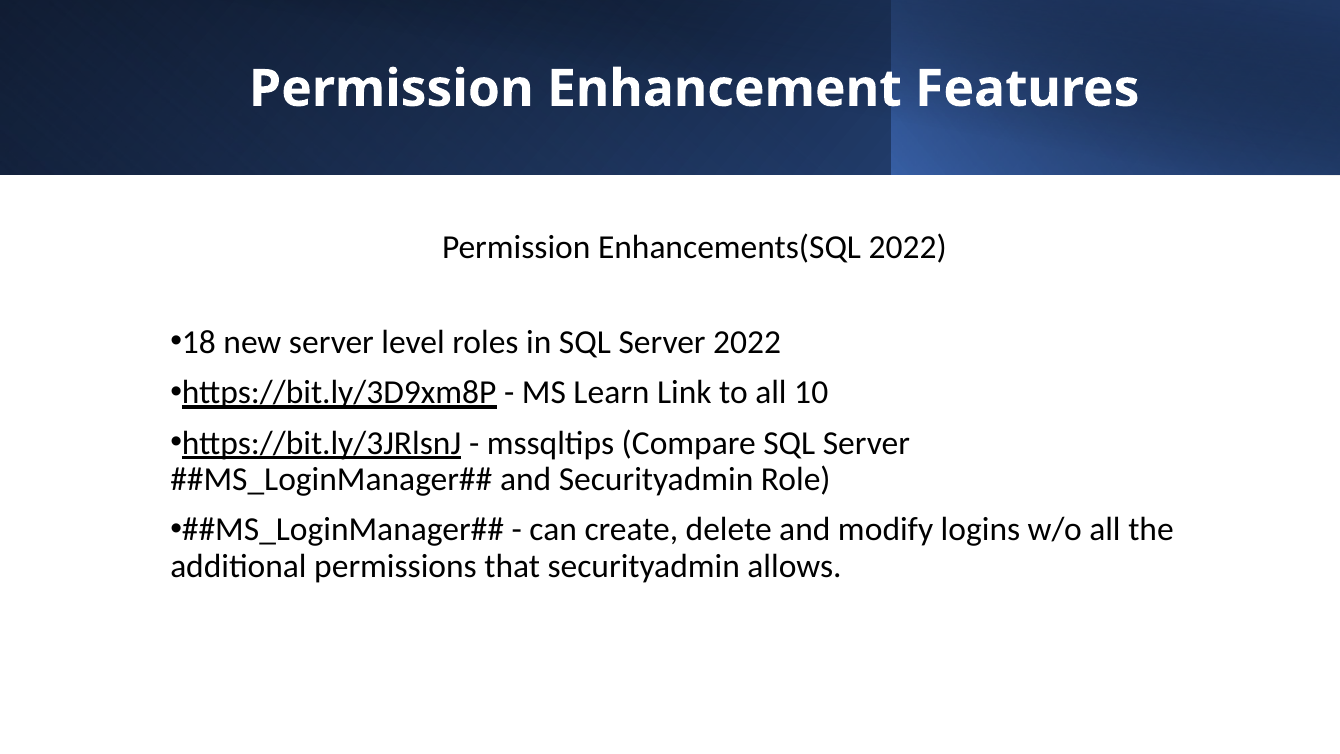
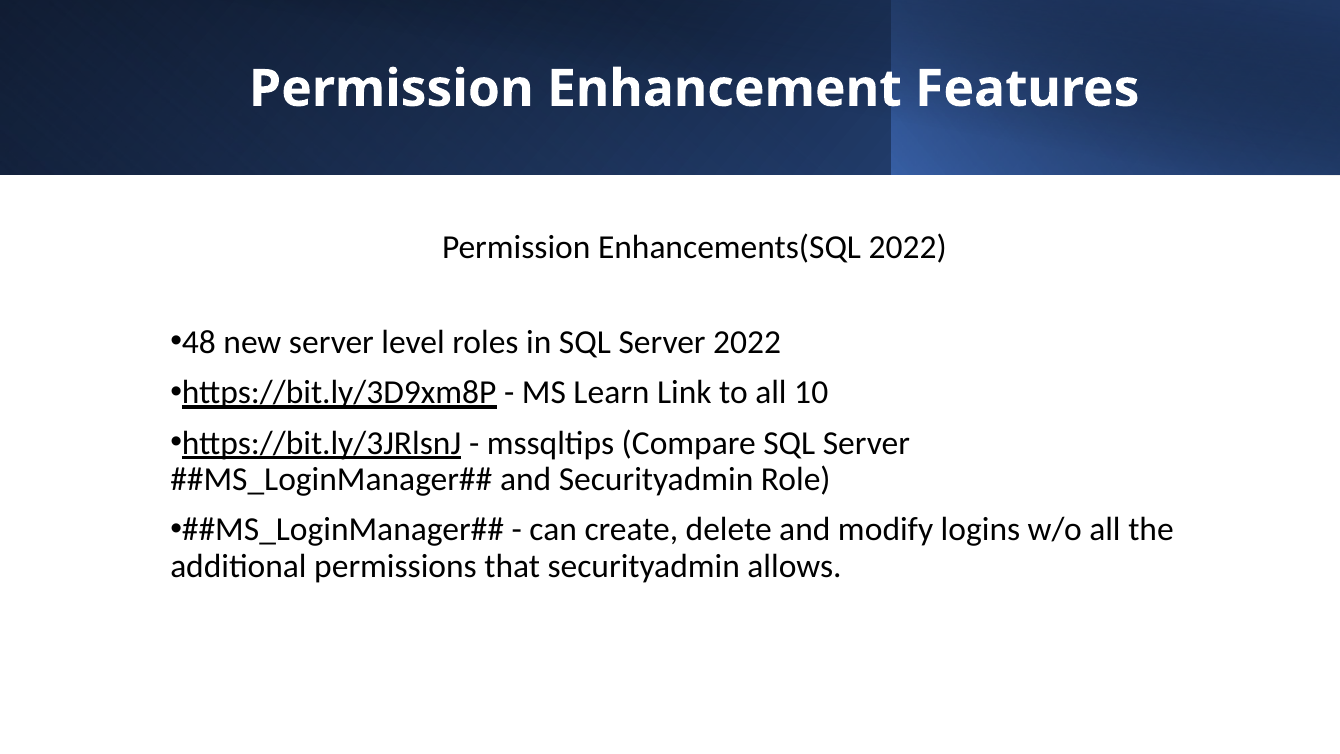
18: 18 -> 48 (199, 342)
